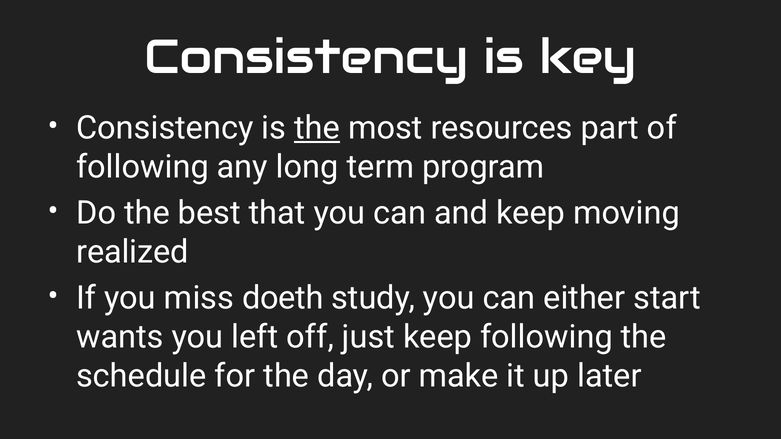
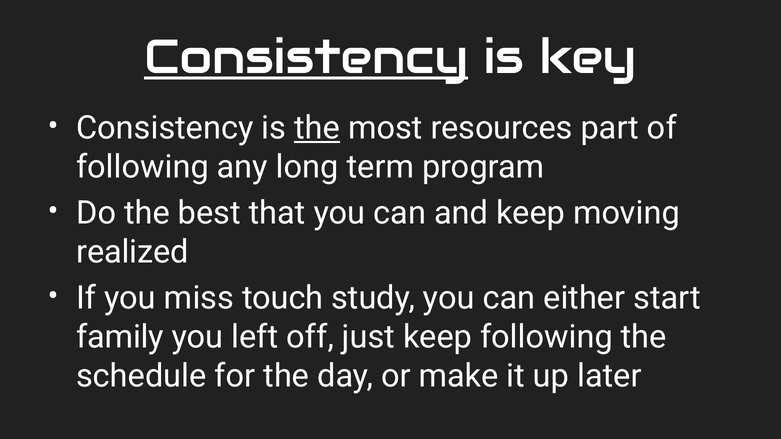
Consistency underline: none -> present (306, 58)
doeth: doeth -> touch (283, 298)
wants: wants -> family (120, 337)
